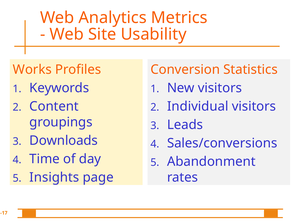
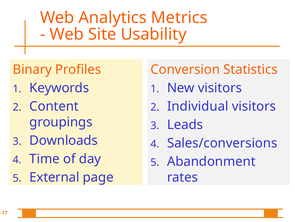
Works: Works -> Binary (32, 69)
Insights: Insights -> External (54, 177)
